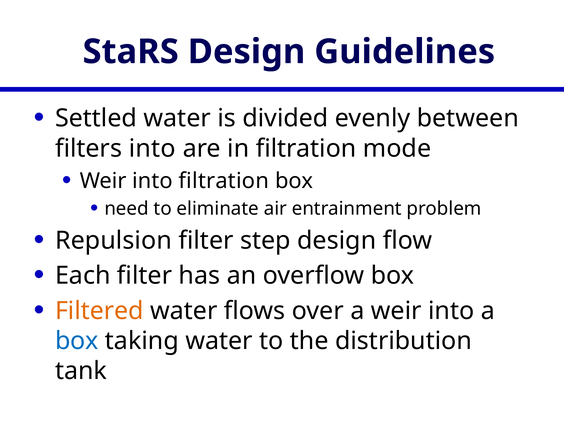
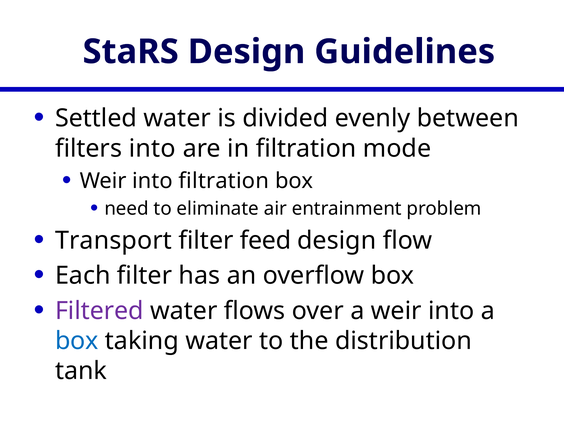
Repulsion: Repulsion -> Transport (113, 241)
step: step -> feed (266, 241)
Filtered colour: orange -> purple (99, 311)
